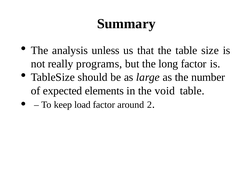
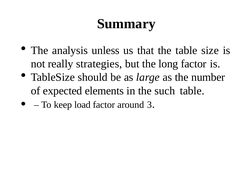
programs: programs -> strategies (99, 64)
void: void -> such (165, 91)
2: 2 -> 3 (149, 105)
